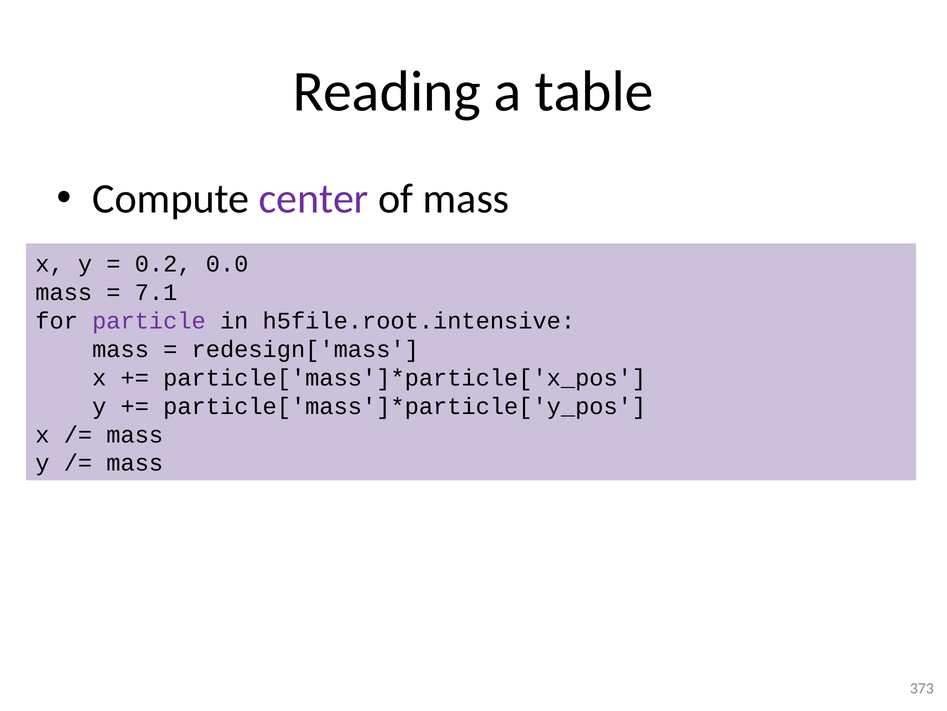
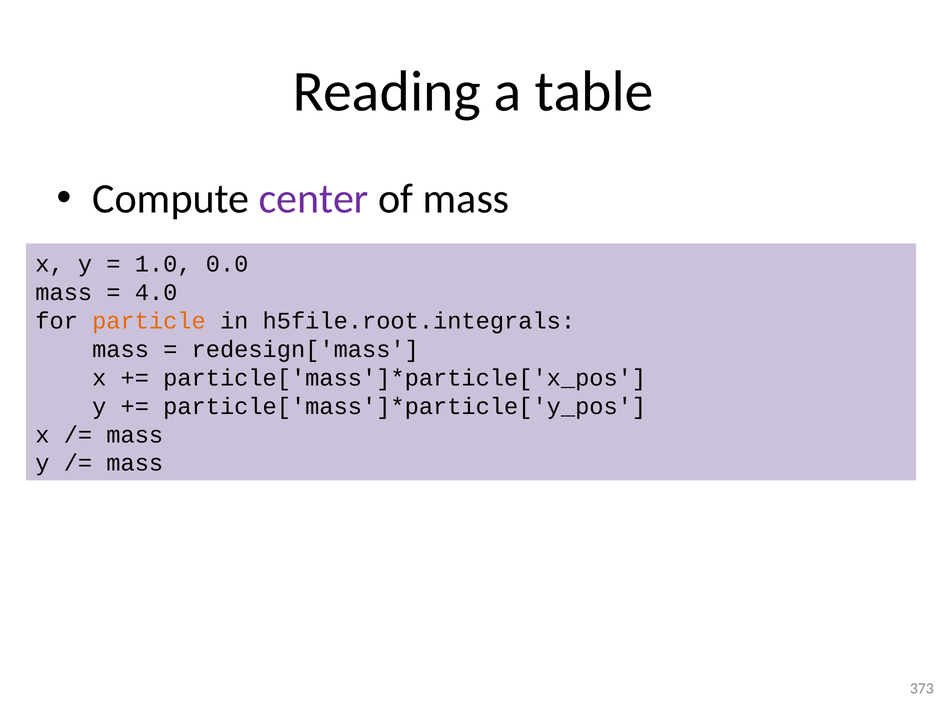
0.2: 0.2 -> 1.0 (163, 264)
7.1: 7.1 -> 4.0 (156, 292)
particle colour: purple -> orange (149, 321)
h5file.root.intensive: h5file.root.intensive -> h5file.root.integrals (419, 321)
